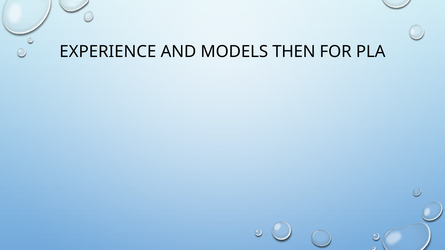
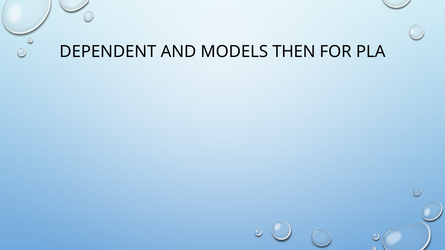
EXPERIENCE: EXPERIENCE -> DEPENDENT (108, 52)
